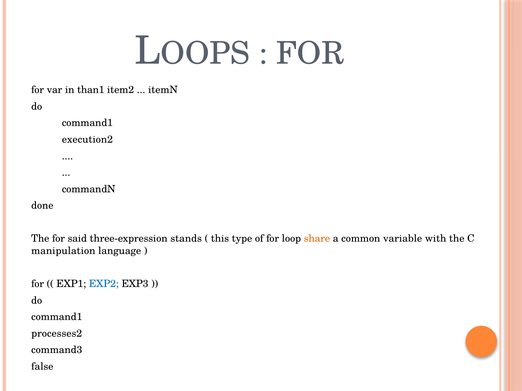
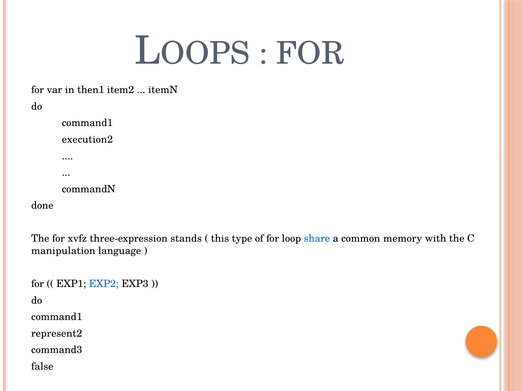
than1: than1 -> then1 (91, 90)
said: said -> xvfz (77, 239)
share colour: orange -> blue (317, 239)
variable: variable -> memory (403, 239)
processes2: processes2 -> represent2 (57, 334)
